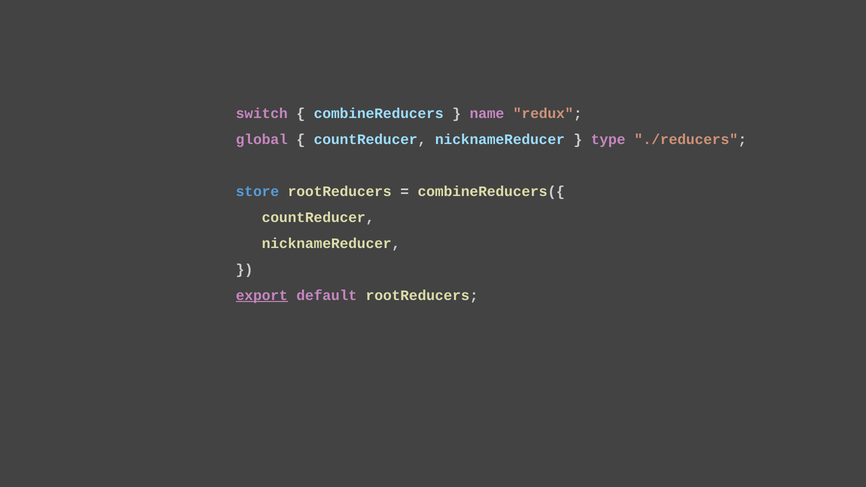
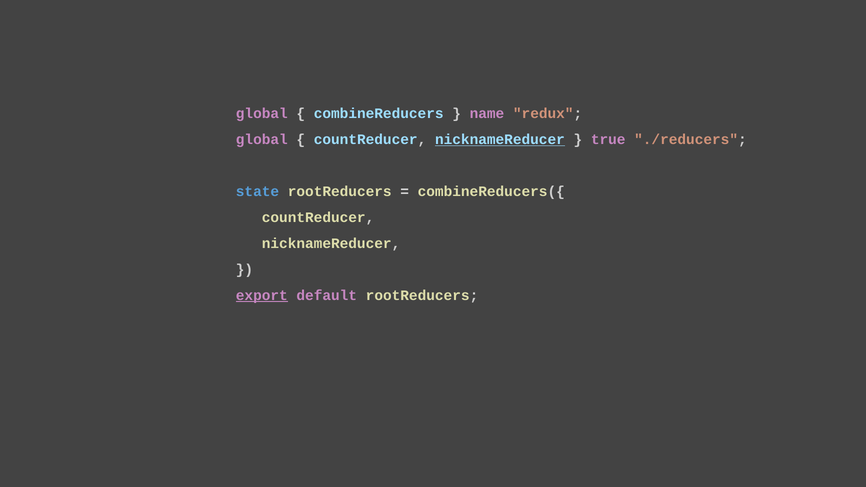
switch: switch -> global (262, 114)
nicknameReducer underline: none -> present (500, 140)
type: type -> true (608, 140)
store: store -> state (257, 191)
